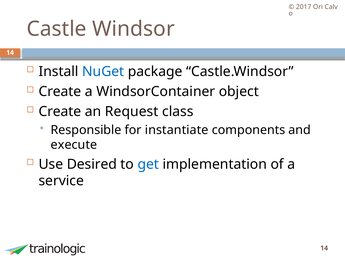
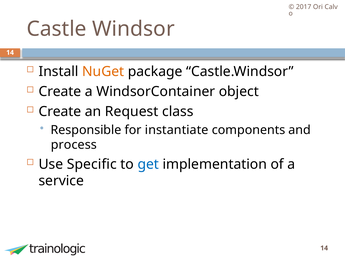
NuGet colour: blue -> orange (103, 71)
execute: execute -> process (74, 145)
Desired: Desired -> Specific (92, 164)
